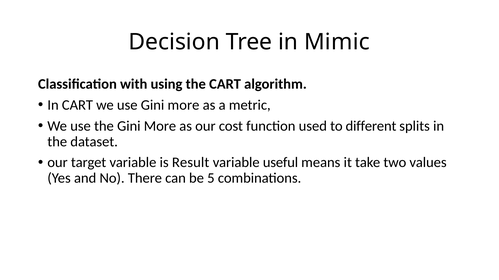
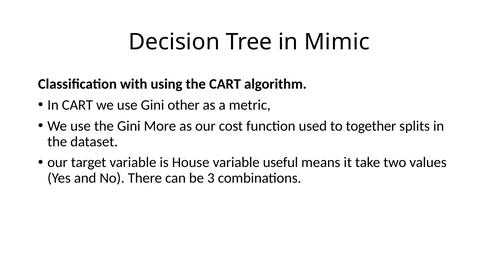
use Gini more: more -> other (184, 105)
different: different -> together (371, 126)
Result: Result -> House (191, 163)
5: 5 -> 3 (211, 179)
